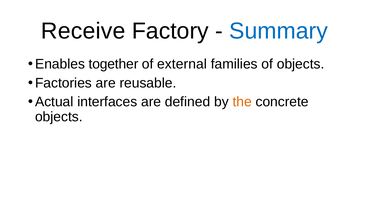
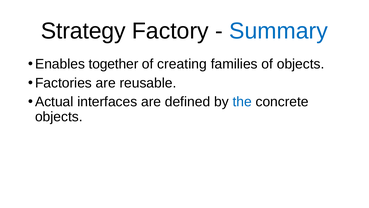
Receive: Receive -> Strategy (83, 31)
external: external -> creating (182, 64)
the colour: orange -> blue (242, 102)
